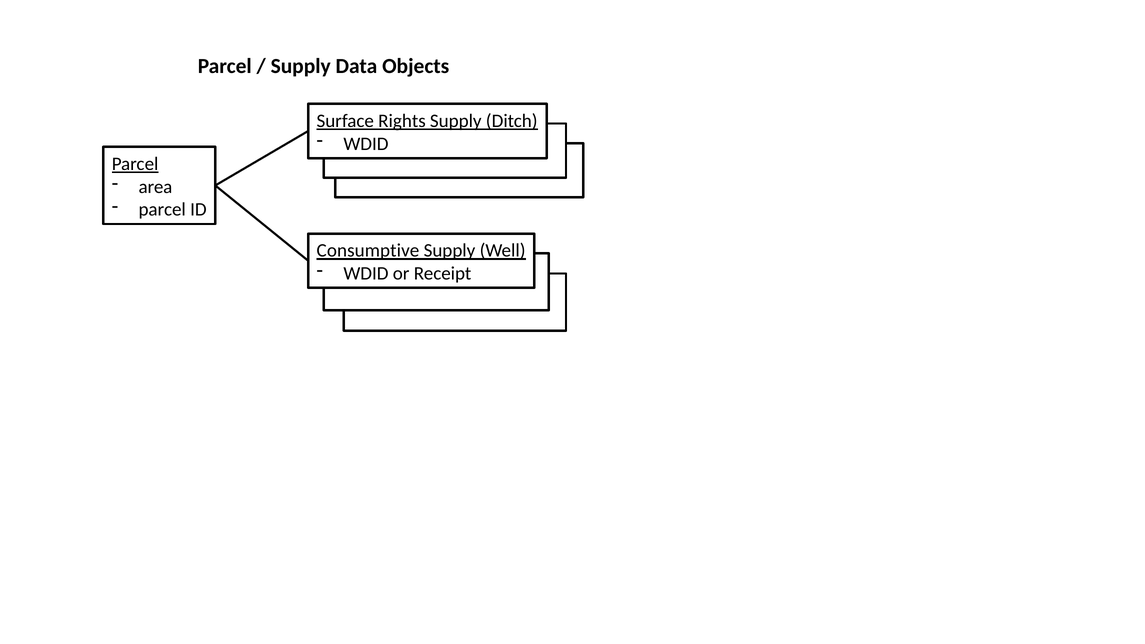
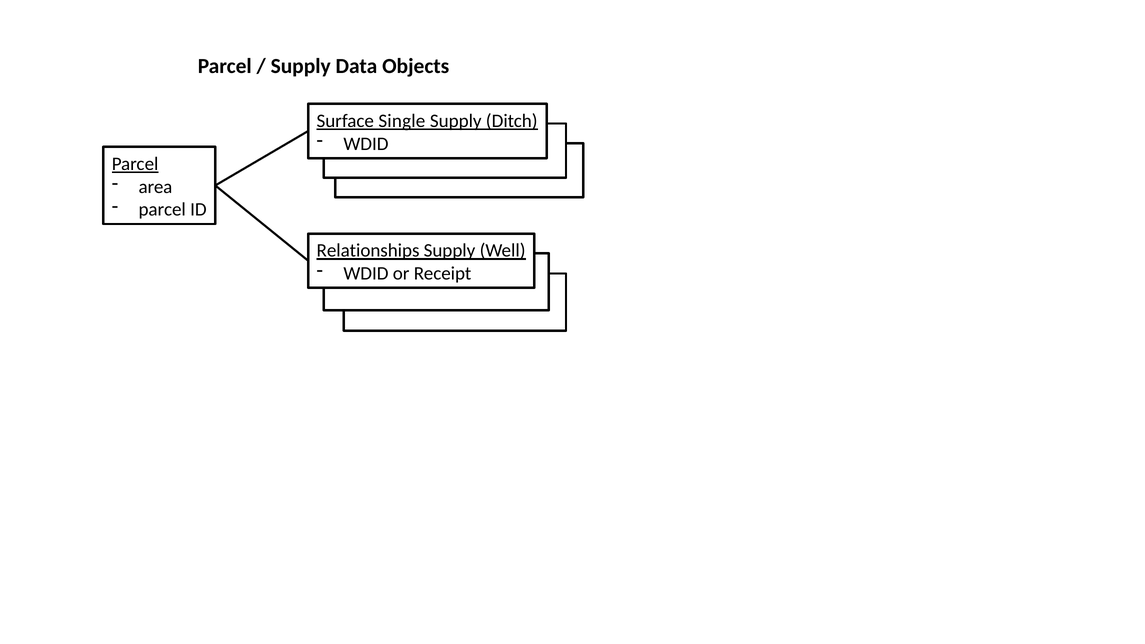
Rights: Rights -> Single (402, 121)
Consumptive: Consumptive -> Relationships (368, 251)
